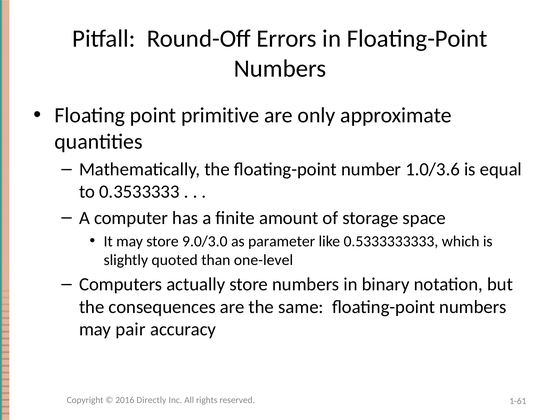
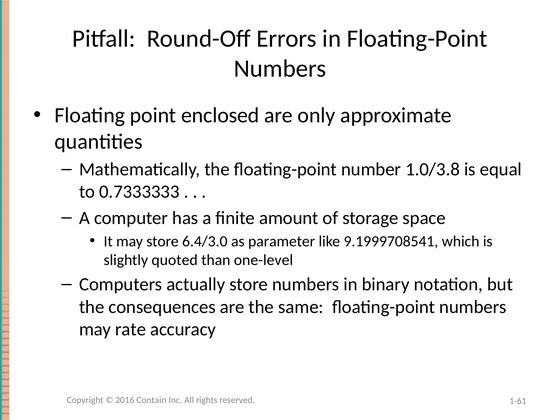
primitive: primitive -> enclosed (220, 115)
1.0/3.6: 1.0/3.6 -> 1.0/3.8 (433, 169)
0.3533333: 0.3533333 -> 0.7333333 (139, 192)
9.0/3.0: 9.0/3.0 -> 6.4/3.0 (205, 241)
0.5333333333: 0.5333333333 -> 9.1999708541 (391, 241)
pair: pair -> rate (131, 329)
Directly: Directly -> Contain (151, 400)
